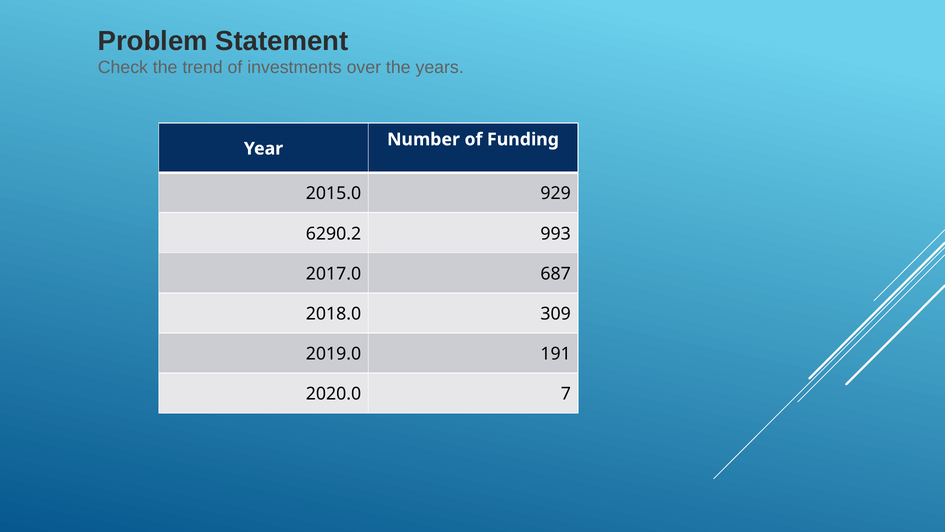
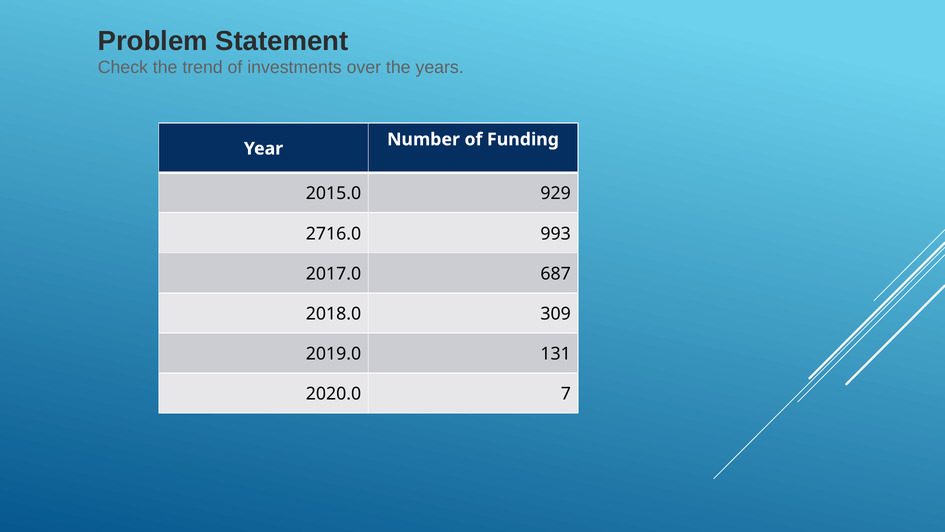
6290.2: 6290.2 -> 2716.0 (334, 234)
191: 191 -> 131 (556, 354)
